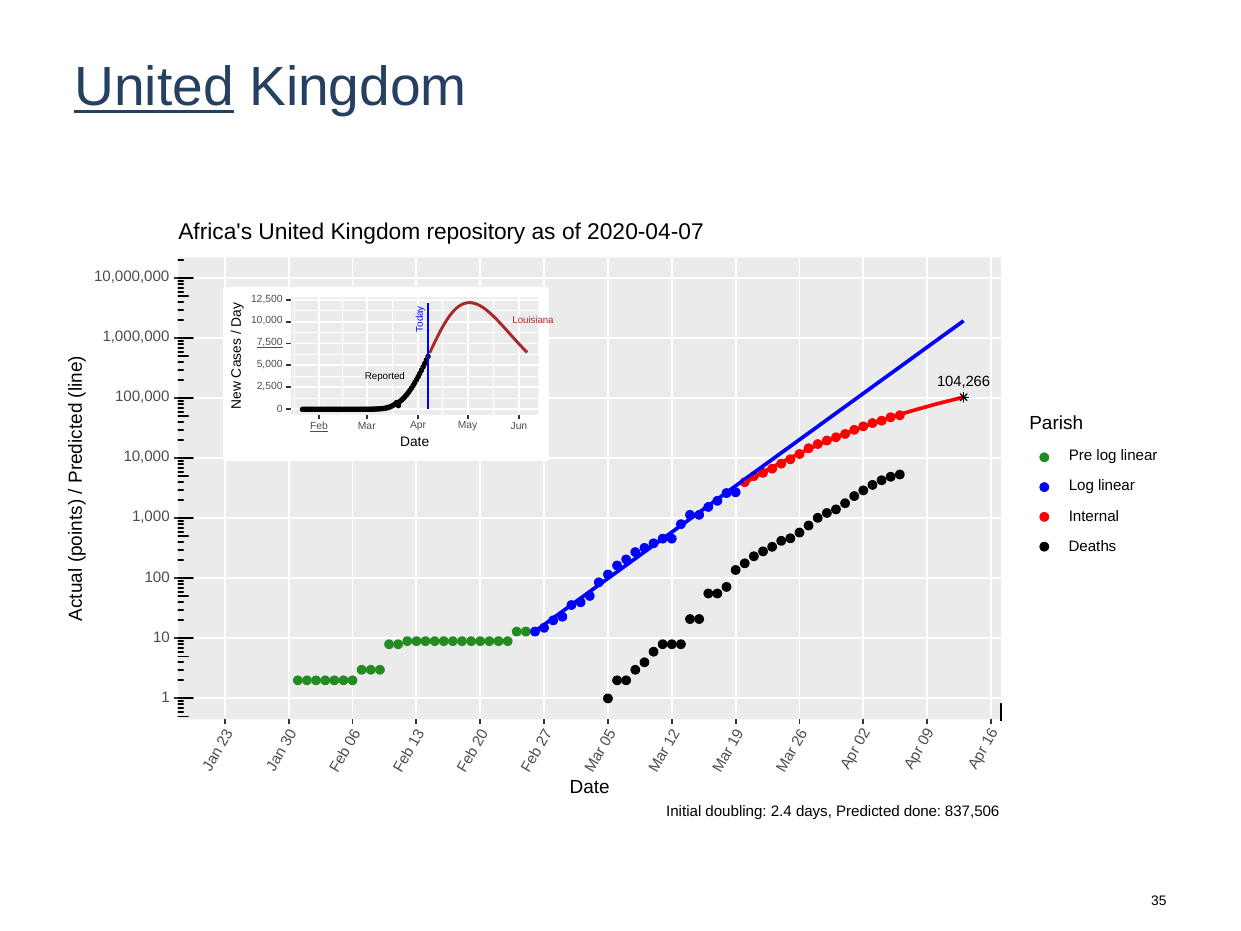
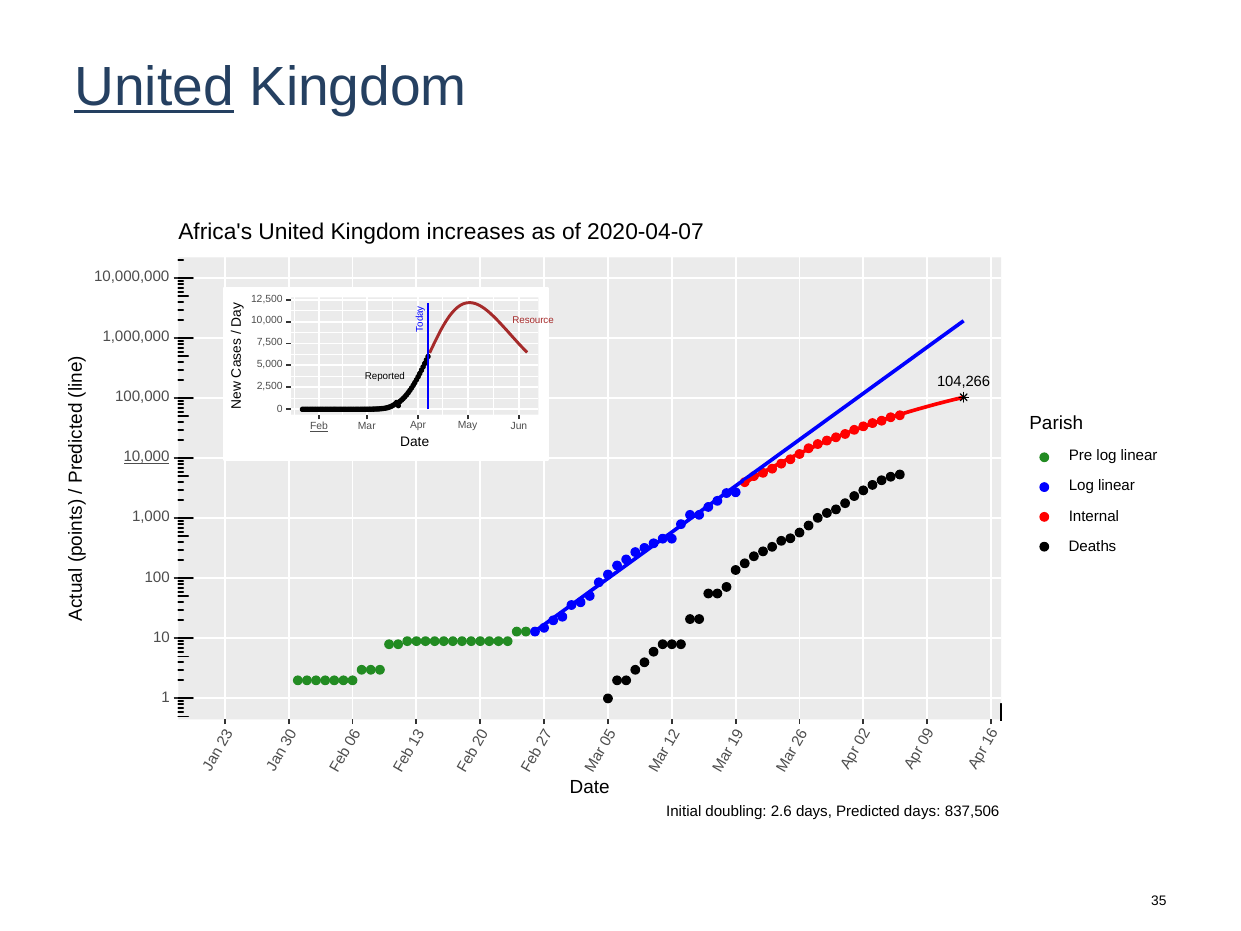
repository: repository -> increases (476, 232)
Louisiana: Louisiana -> Resource (533, 320)
7,500 underline: present -> none (270, 342)
10,000 underline: none -> present (147, 457)
2.4: 2.4 -> 2.6 (781, 811)
Predicted done: done -> days (922, 811)
